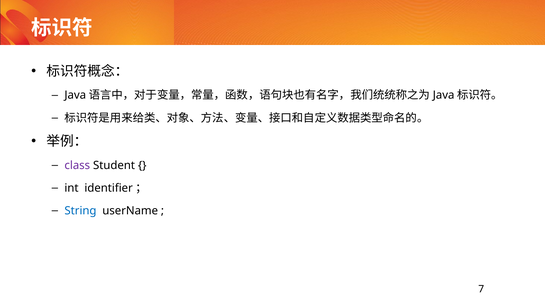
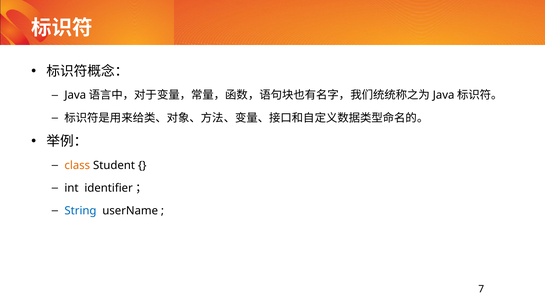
class colour: purple -> orange (77, 165)
